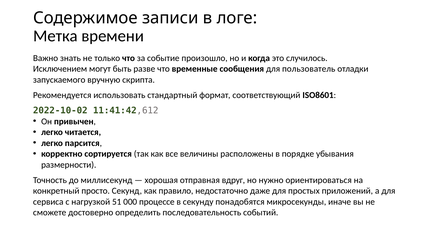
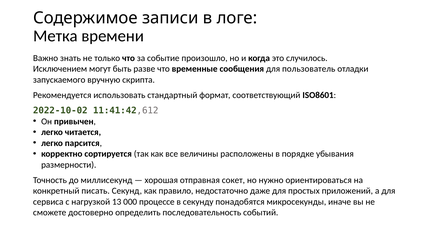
вдруг: вдруг -> сокет (233, 180)
просто: просто -> писать (96, 191)
51: 51 -> 13 (117, 202)
